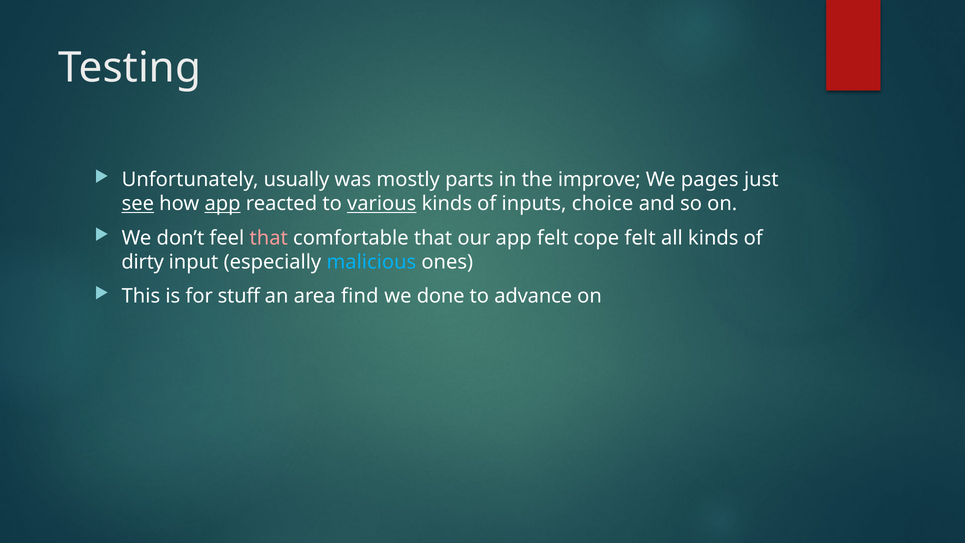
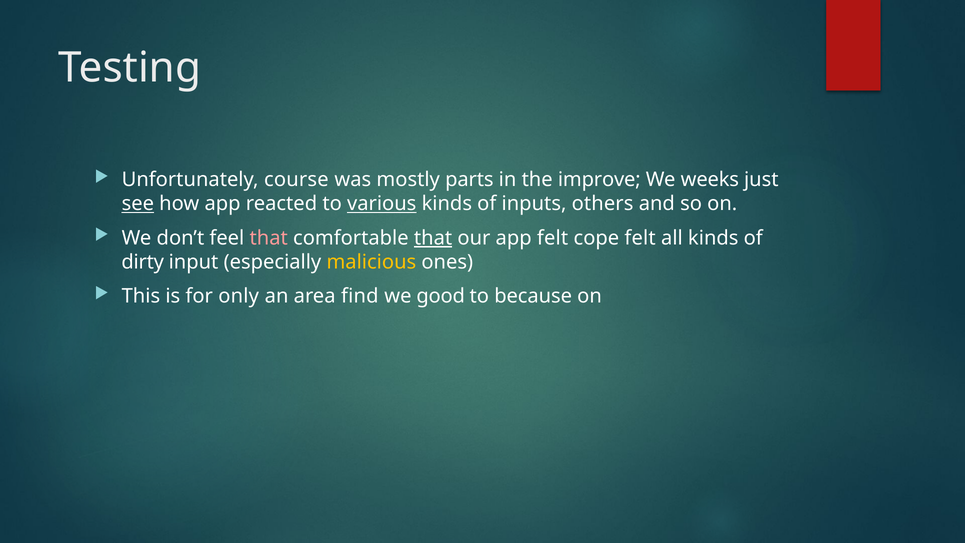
usually: usually -> course (296, 180)
pages: pages -> weeks (710, 180)
app underline: present -> none (223, 204)
choice: choice -> others (603, 204)
that underline: none -> present (433, 238)
malicious colour: light blue -> yellow (371, 262)
stuff: stuff -> only (239, 296)
done: done -> good (441, 296)
advance: advance -> because (533, 296)
